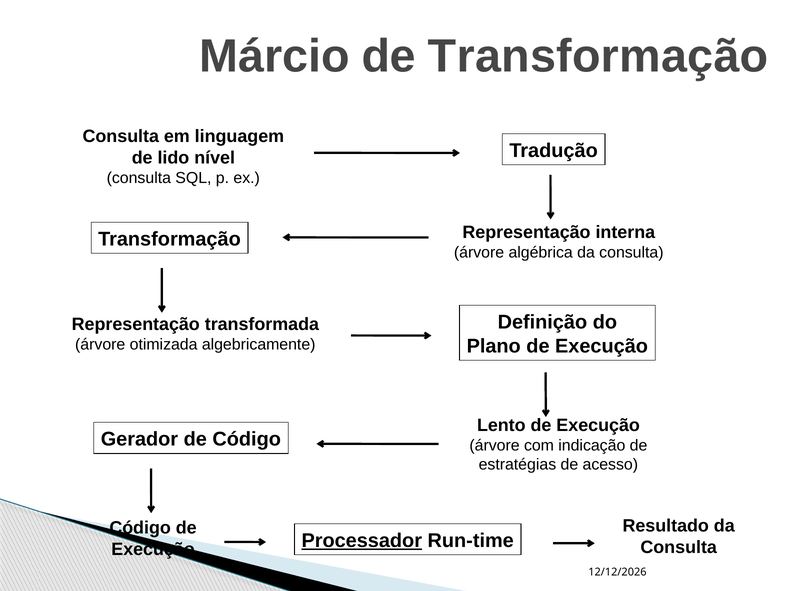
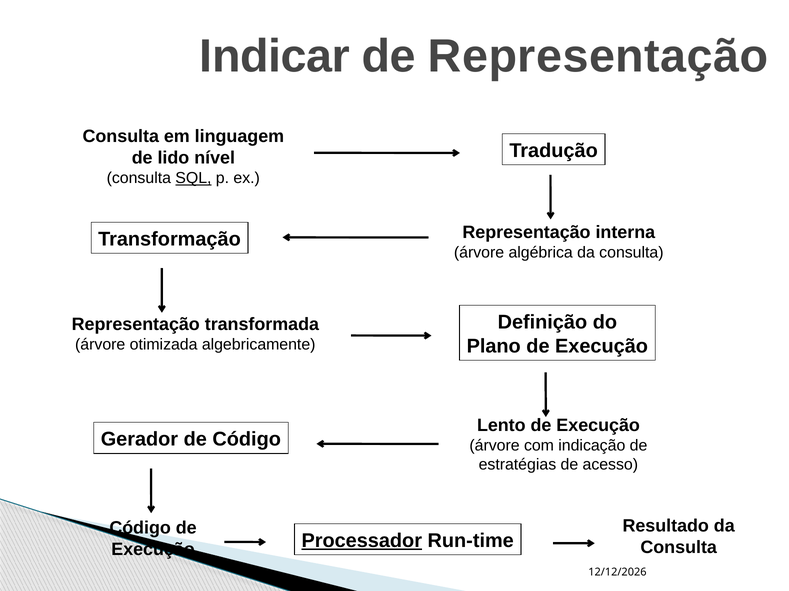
Márcio: Márcio -> Indicar (275, 56)
de Transformação: Transformação -> Representação (598, 56)
SQL underline: none -> present (193, 178)
